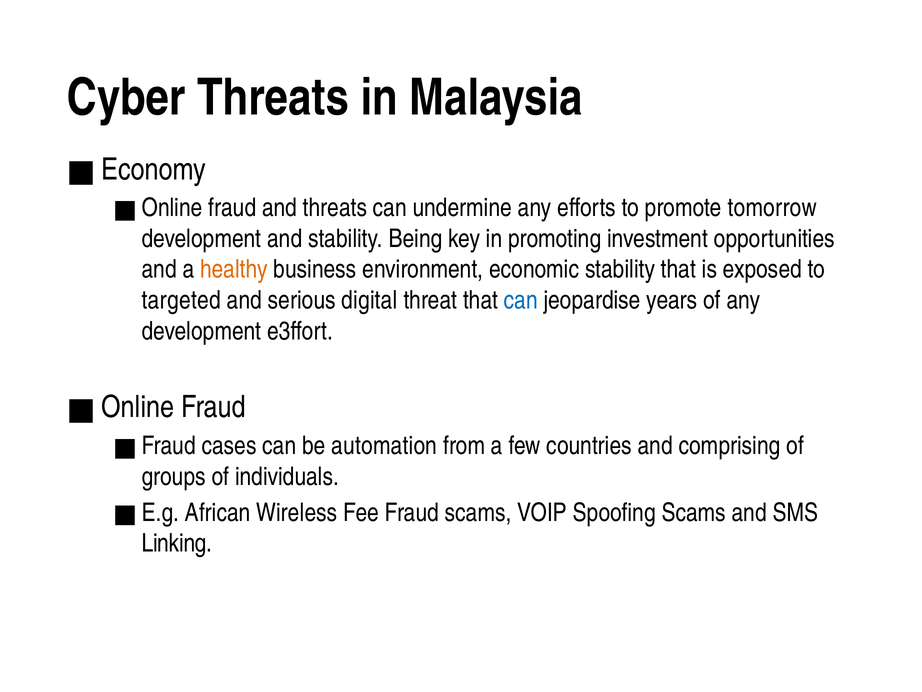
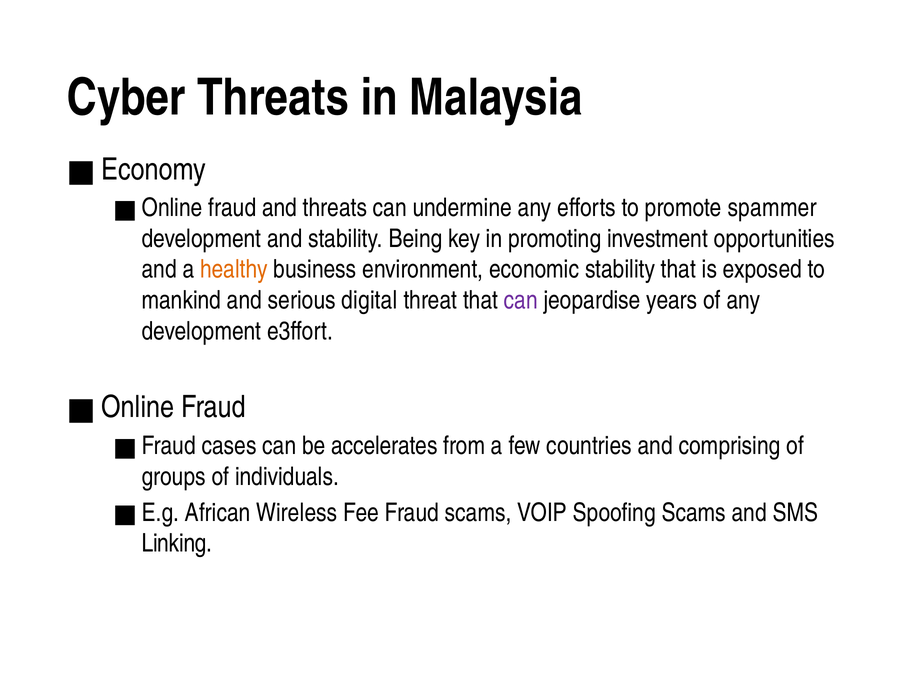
tomorrow: tomorrow -> spammer (772, 208)
targeted: targeted -> mankind (181, 300)
can colour: blue -> purple (521, 300)
automation: automation -> accelerates (384, 446)
